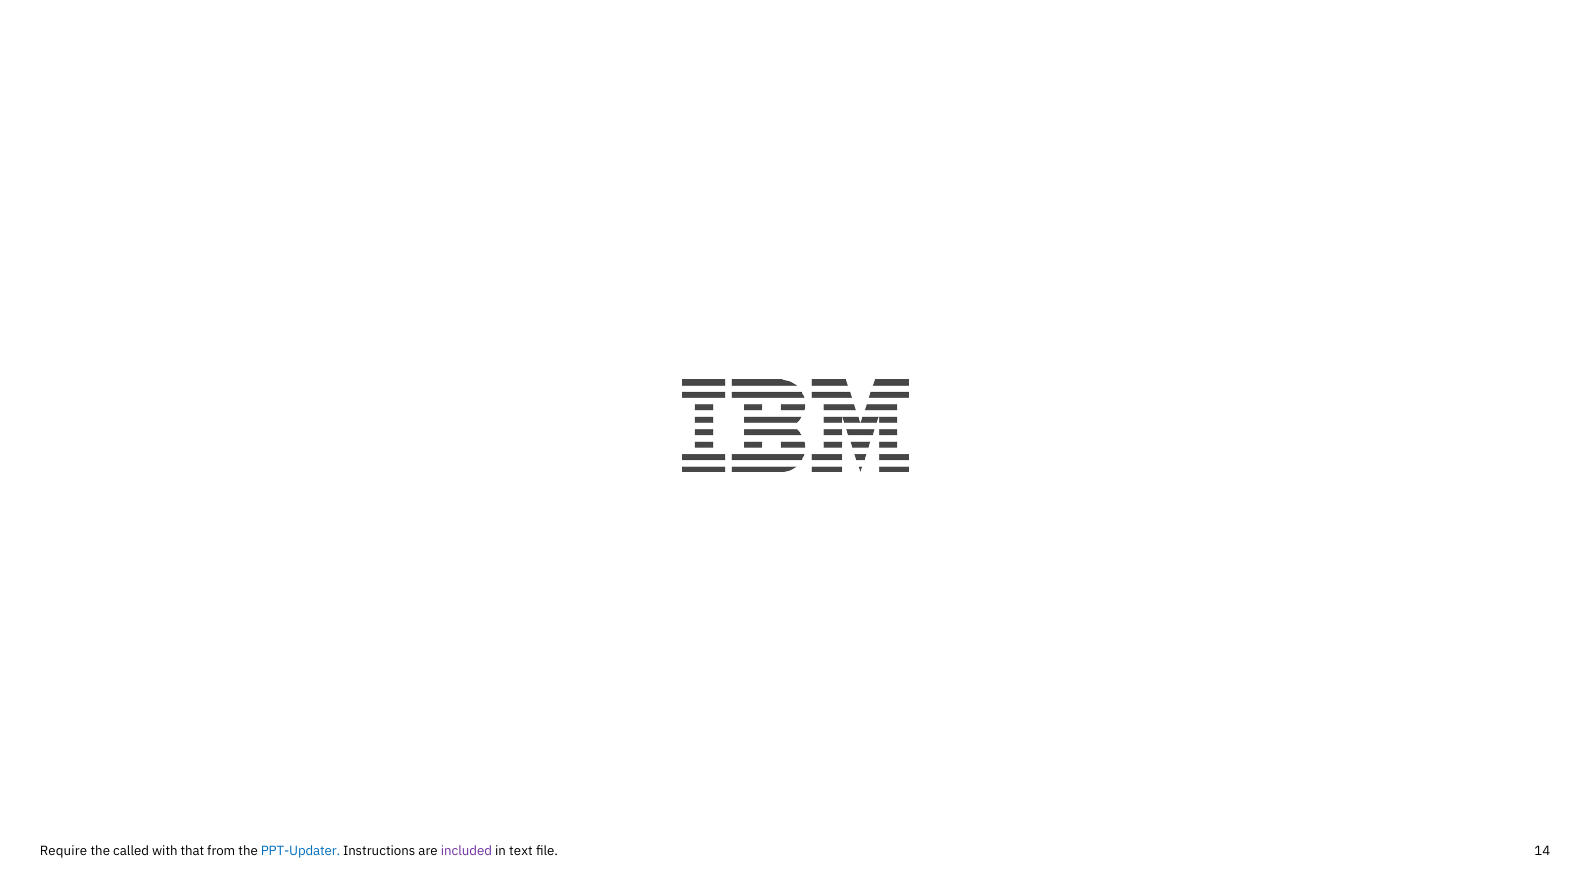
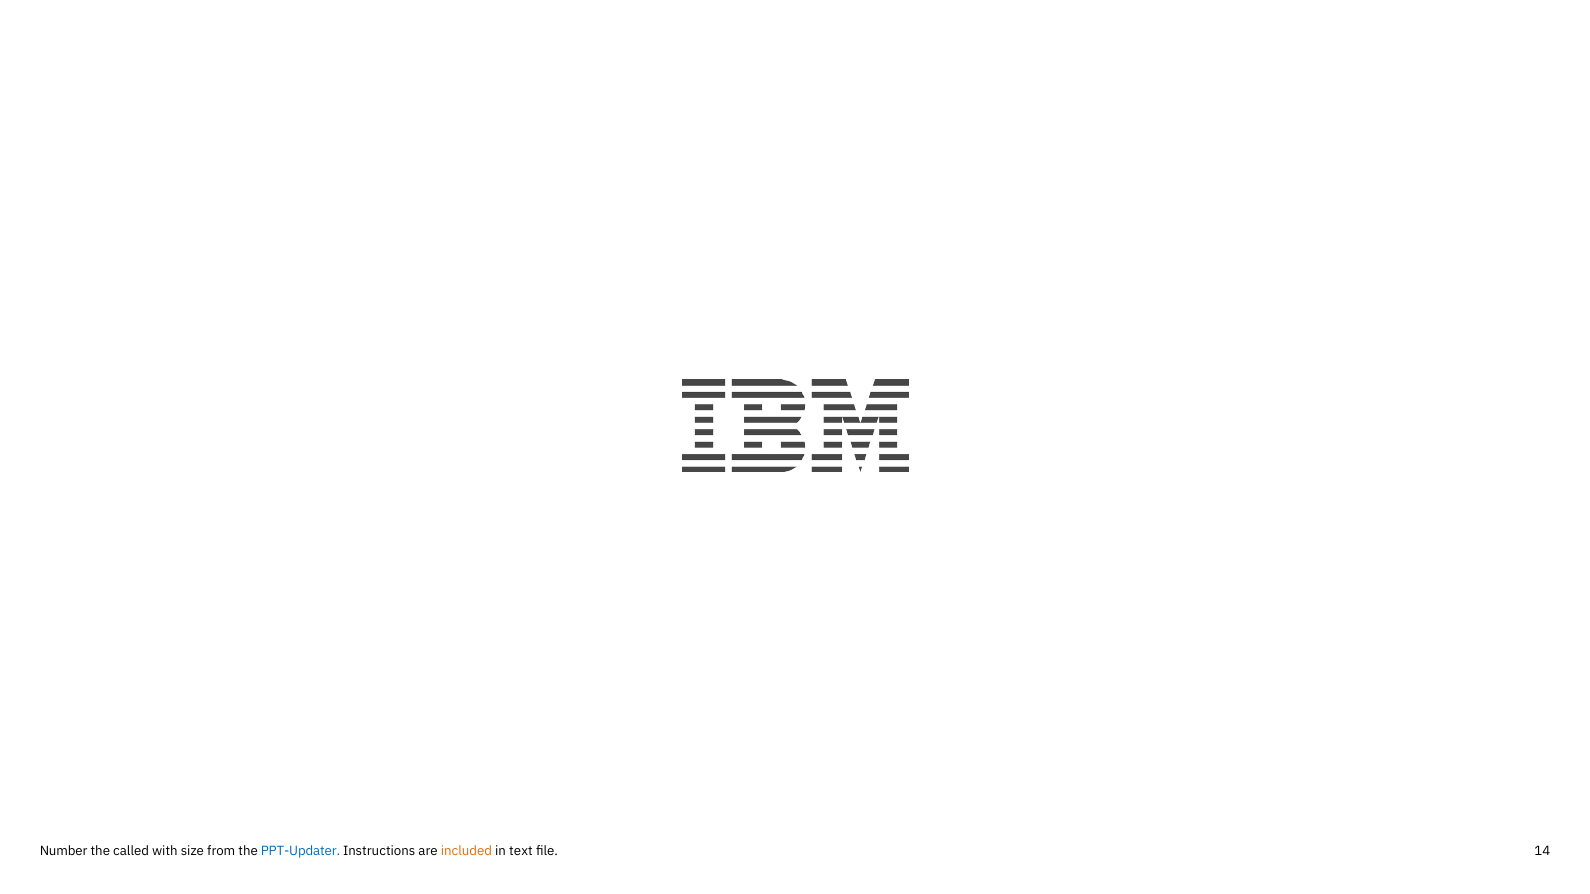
Require: Require -> Number (64, 851)
that: that -> size (192, 851)
included colour: purple -> orange (466, 851)
